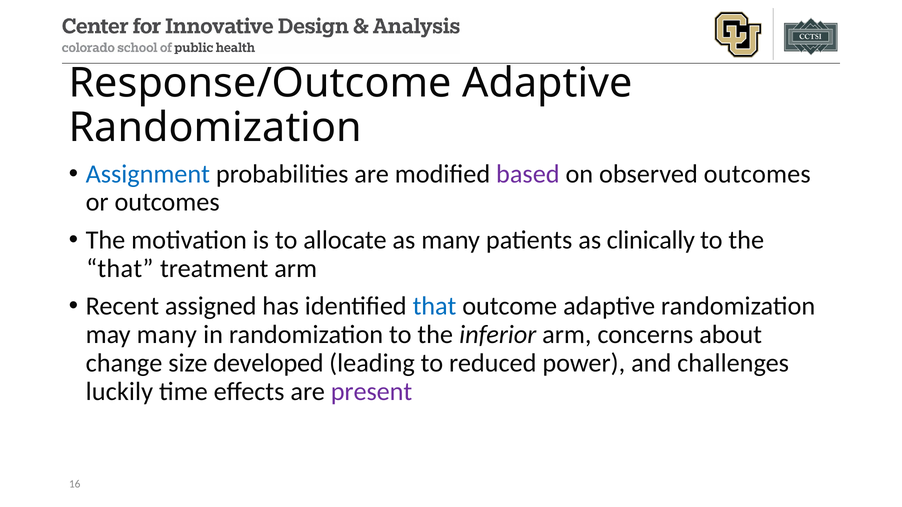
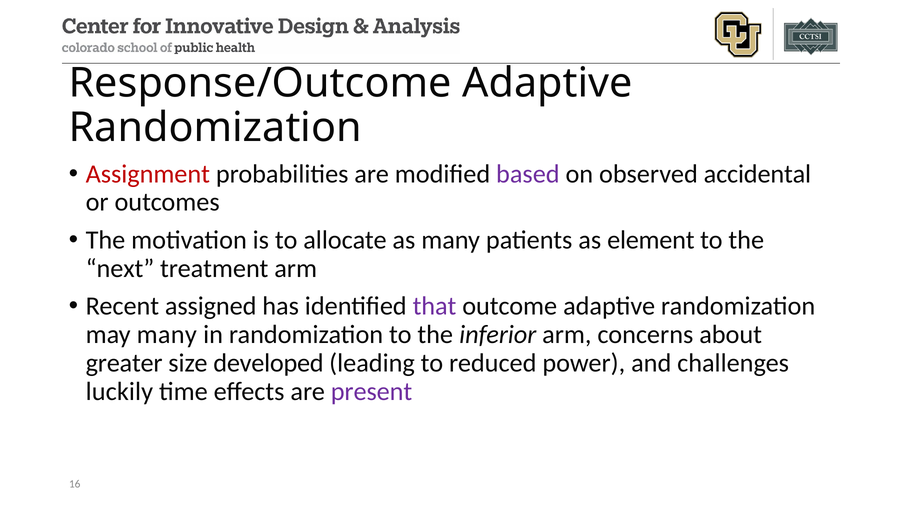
Assignment colour: blue -> red (148, 174)
observed outcomes: outcomes -> accidental (757, 174)
clinically: clinically -> element (651, 240)
that: that -> next (120, 269)
that colour: blue -> purple (435, 306)
change: change -> greater (124, 363)
